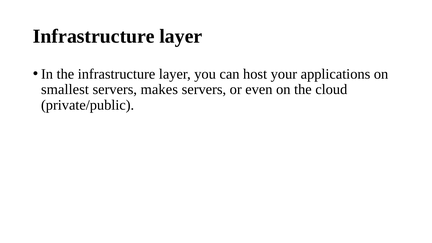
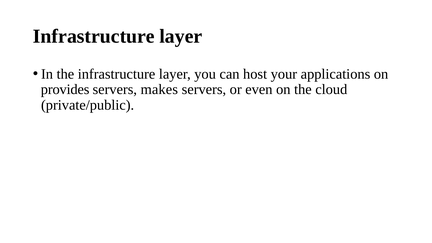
smallest: smallest -> provides (65, 90)
